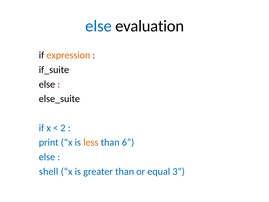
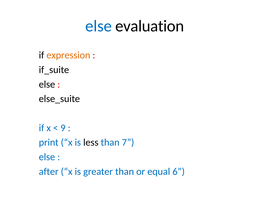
2: 2 -> 9 (63, 128)
less colour: orange -> black (91, 142)
6: 6 -> 7 (128, 142)
shell: shell -> after (49, 171)
3: 3 -> 6 (179, 171)
